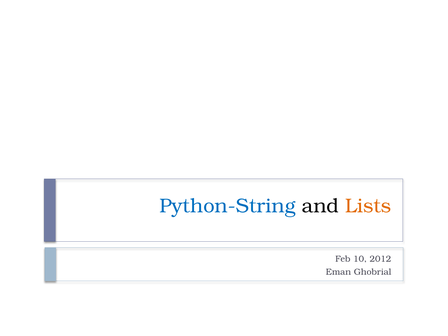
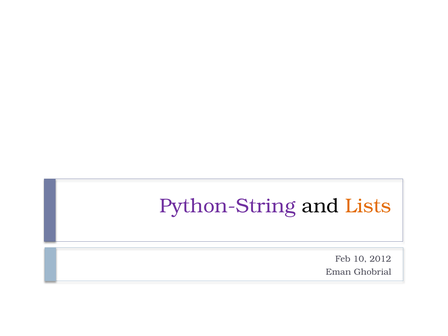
Python-String colour: blue -> purple (227, 206)
